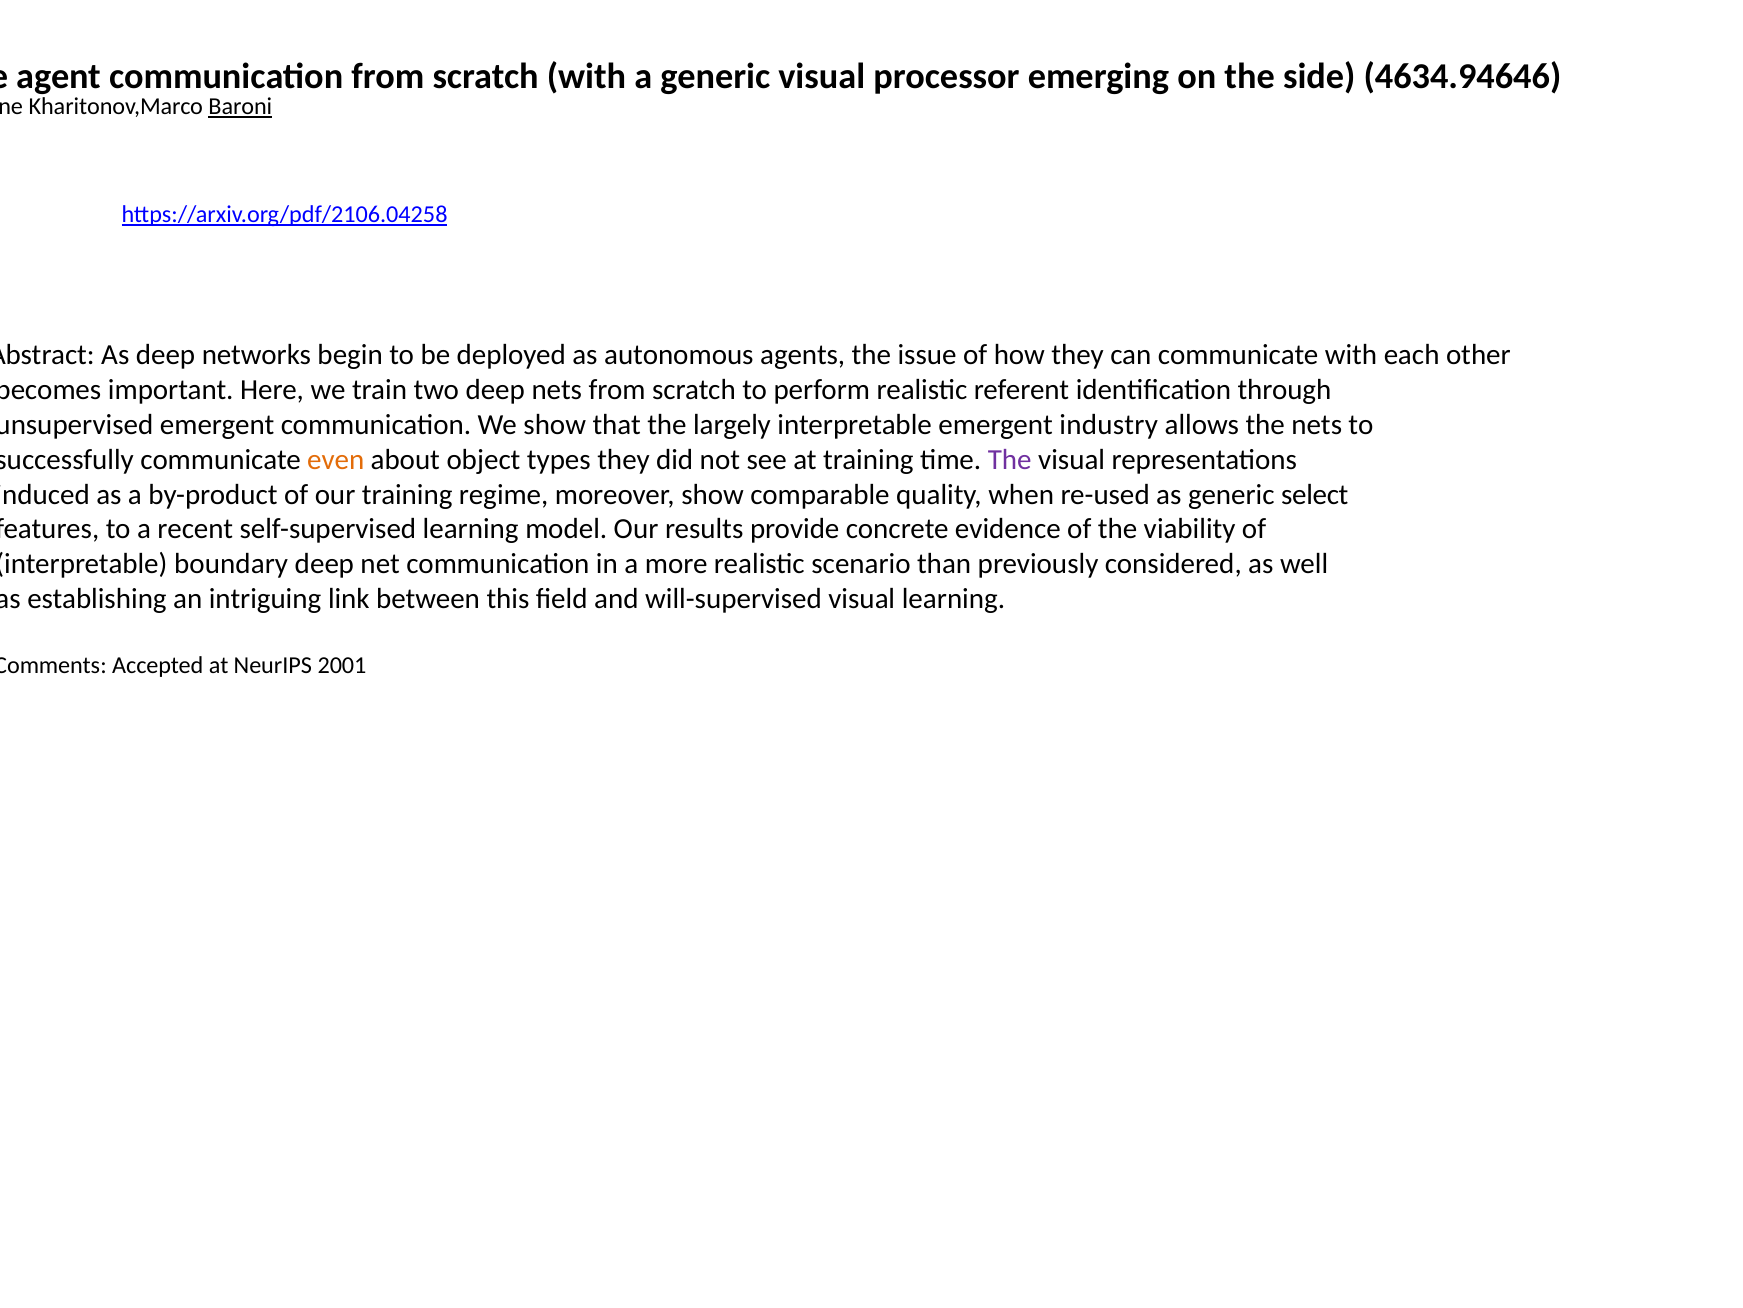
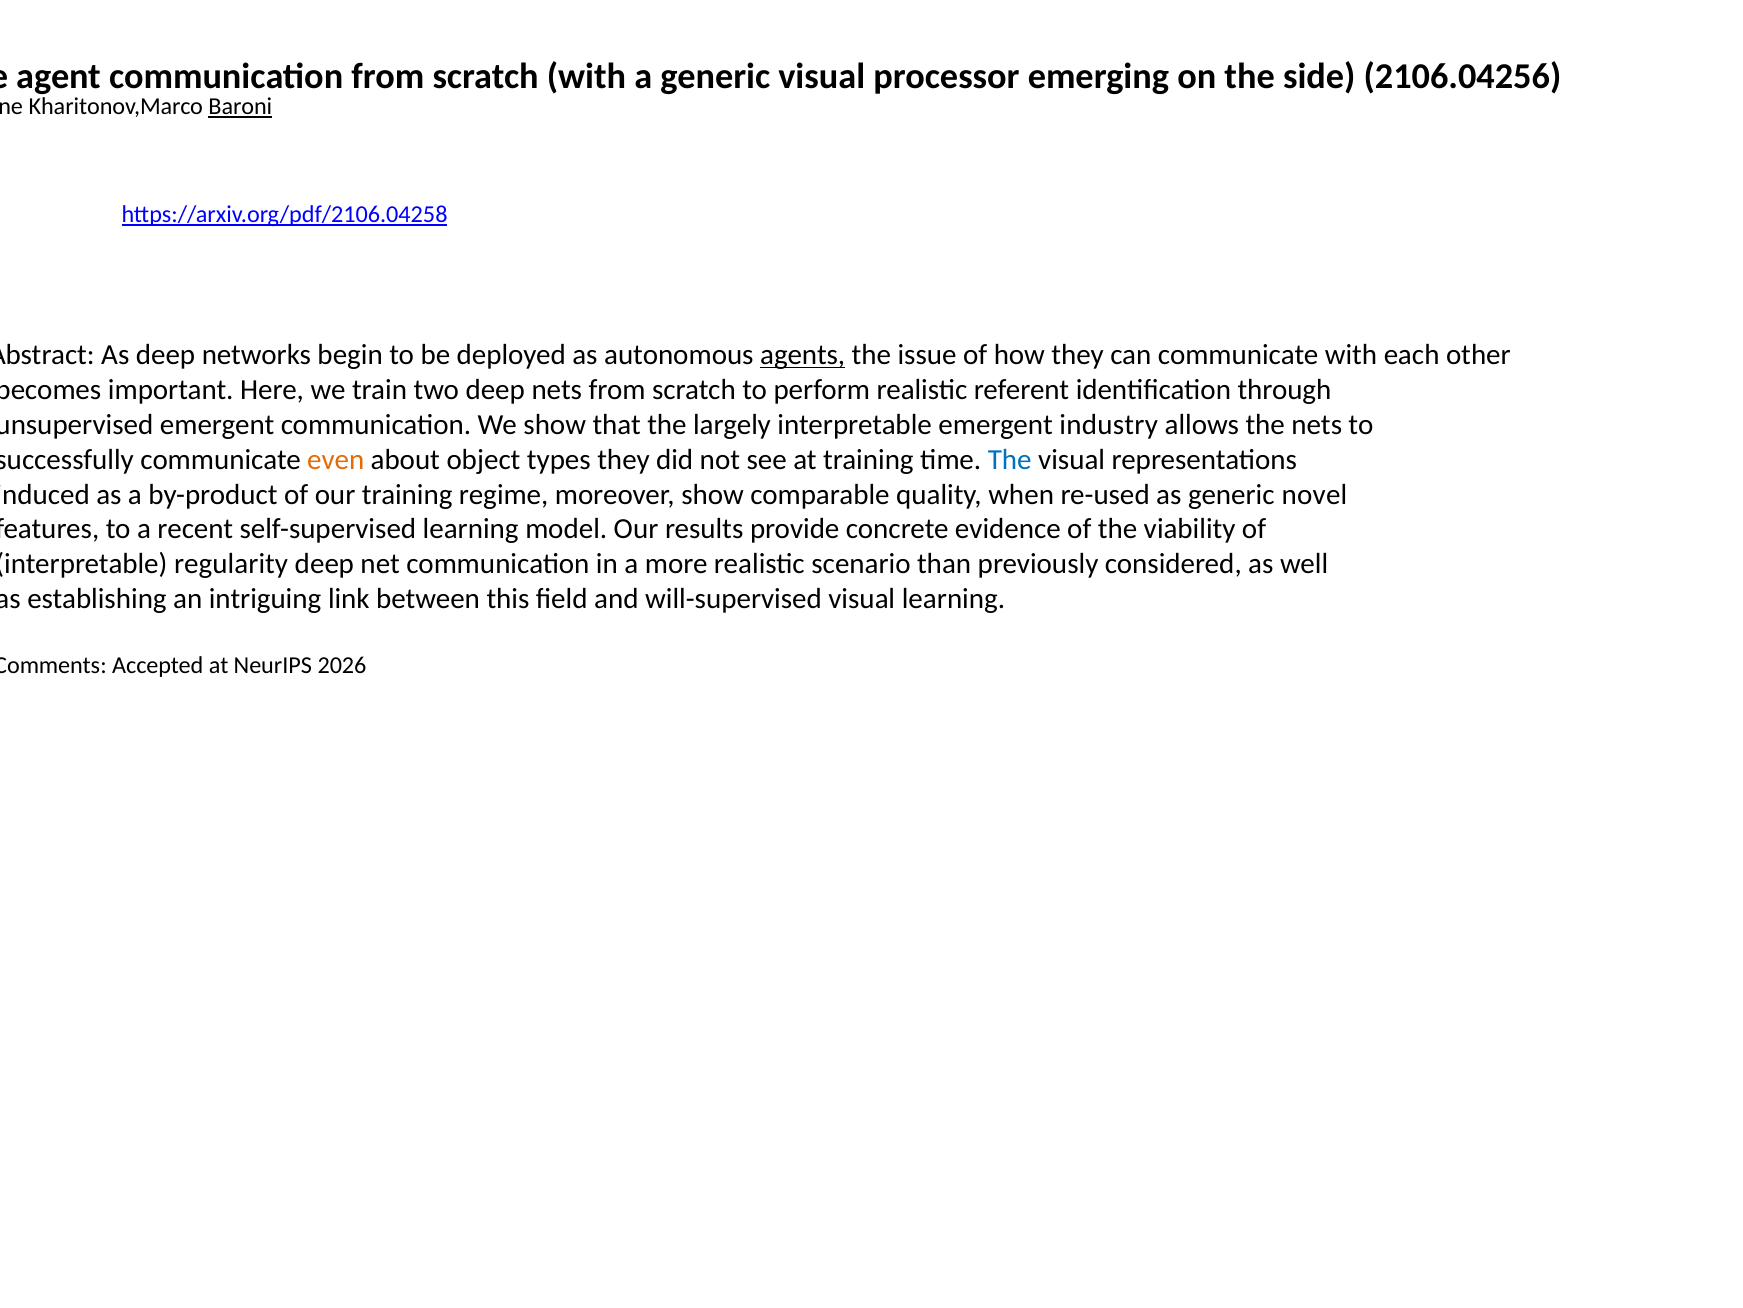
4634.94646: 4634.94646 -> 2106.04256 (1462, 77)
agents underline: none -> present (803, 355)
The colour: purple -> blue (1010, 459)
select: select -> novel (1314, 494)
boundary: boundary -> regularity (231, 564)
2001: 2001 -> 2026 (342, 665)
